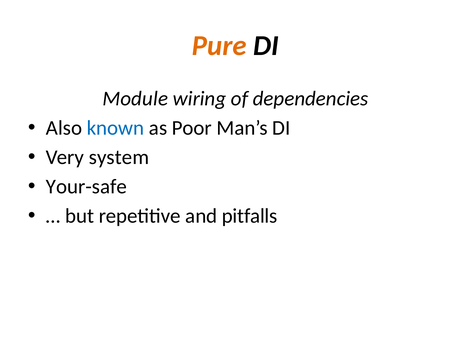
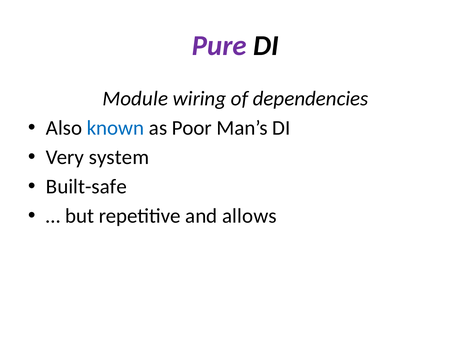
Pure colour: orange -> purple (219, 46)
Your-safe: Your-safe -> Built-safe (86, 187)
pitfalls: pitfalls -> allows (249, 216)
